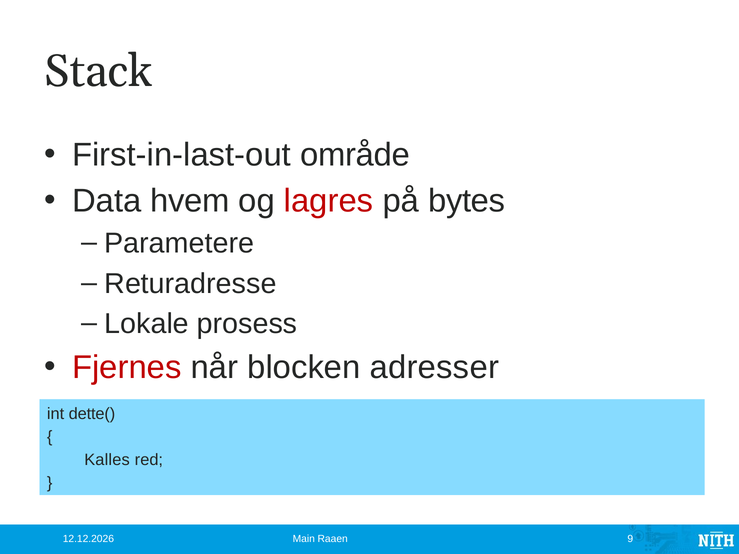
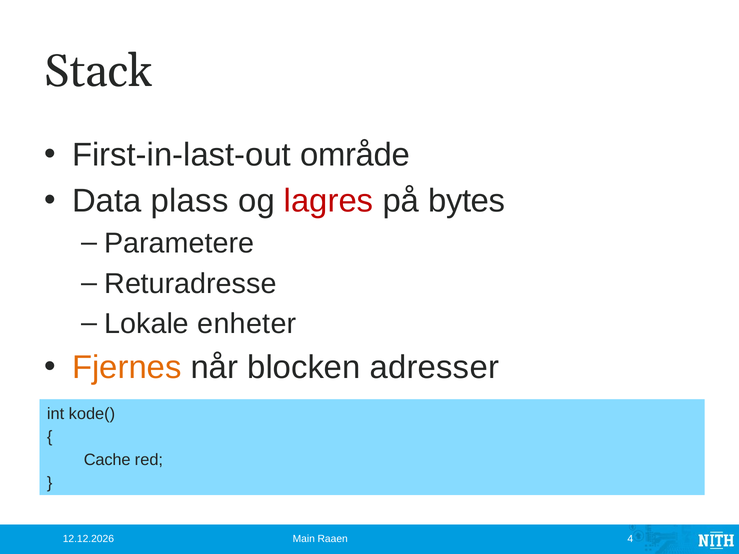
hvem: hvem -> plass (190, 201)
prosess: prosess -> enheter (247, 324)
Fjernes colour: red -> orange (127, 368)
dette(: dette( -> kode( (92, 414)
Kalles: Kalles -> Cache (107, 460)
9: 9 -> 4 (630, 539)
